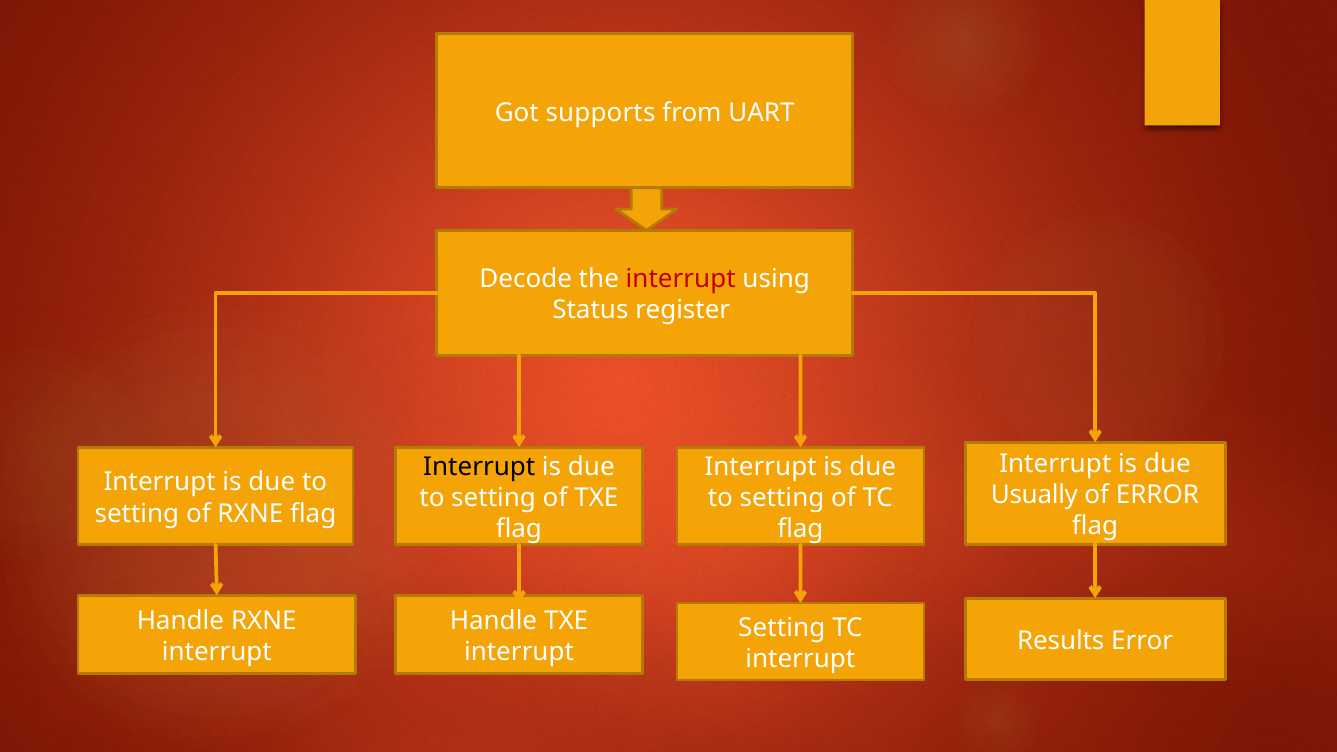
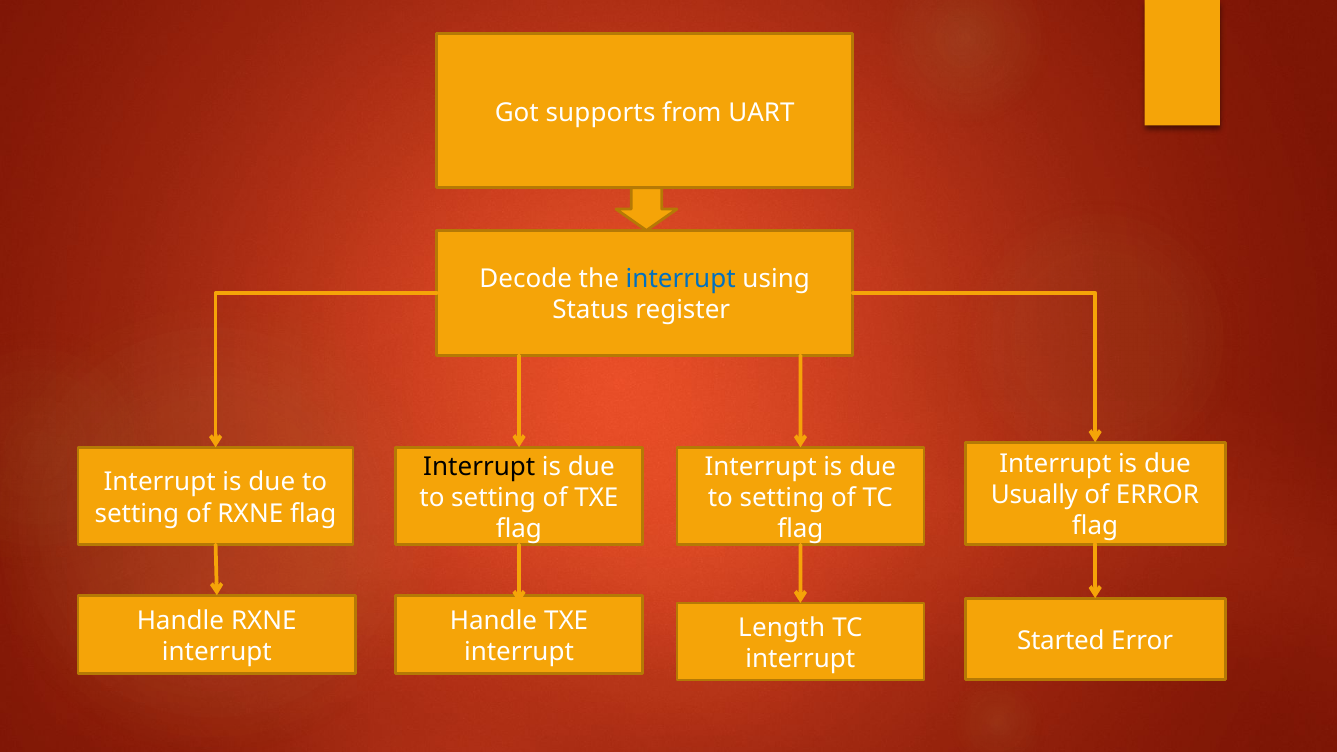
interrupt colour: red -> blue (681, 279)
Setting: Setting -> Length (782, 628)
Results: Results -> Started (1061, 641)
